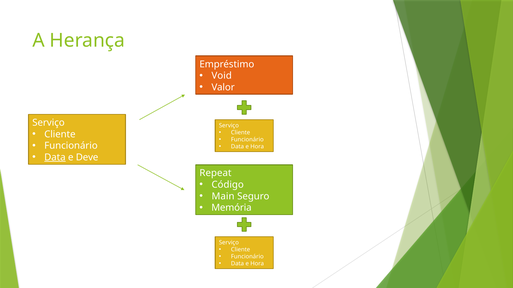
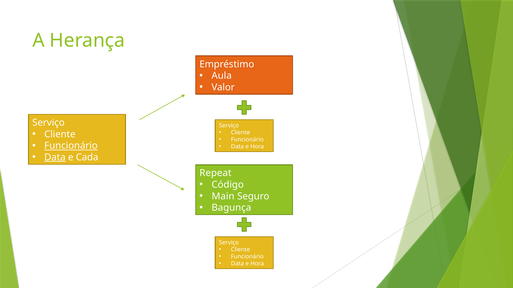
Void: Void -> Aula (222, 76)
Funcionário underline: none -> present (71, 146)
Deve: Deve -> Cada (87, 158)
Memória: Memória -> Bagunça (231, 208)
